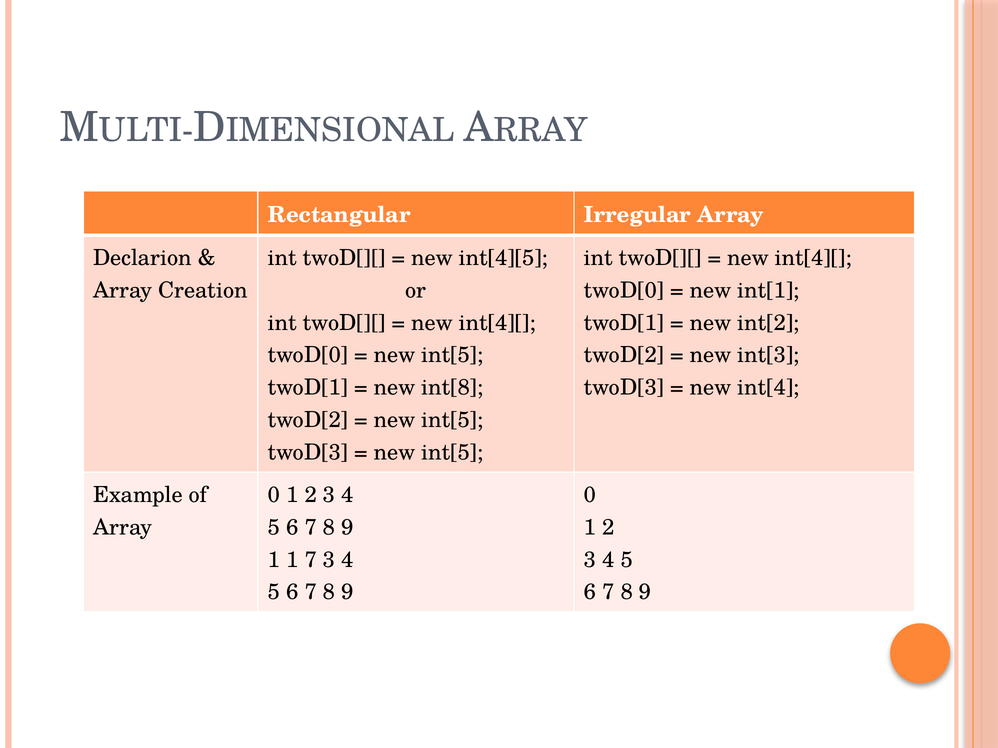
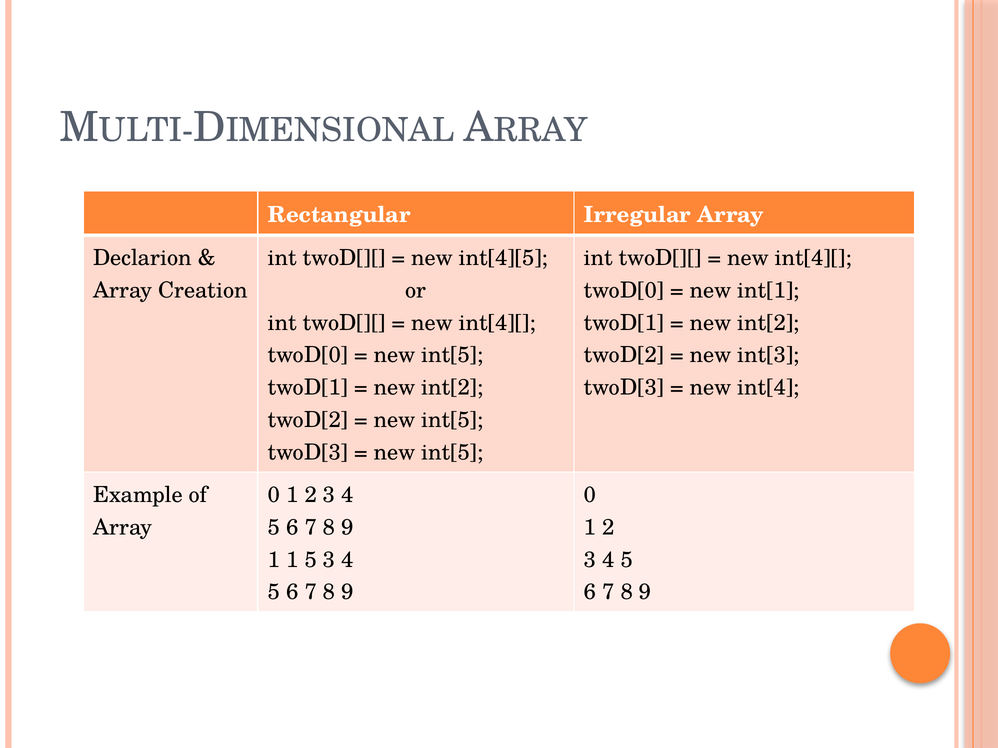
int[8: int[8 -> int[2 (452, 388)
1 7: 7 -> 5 (311, 560)
